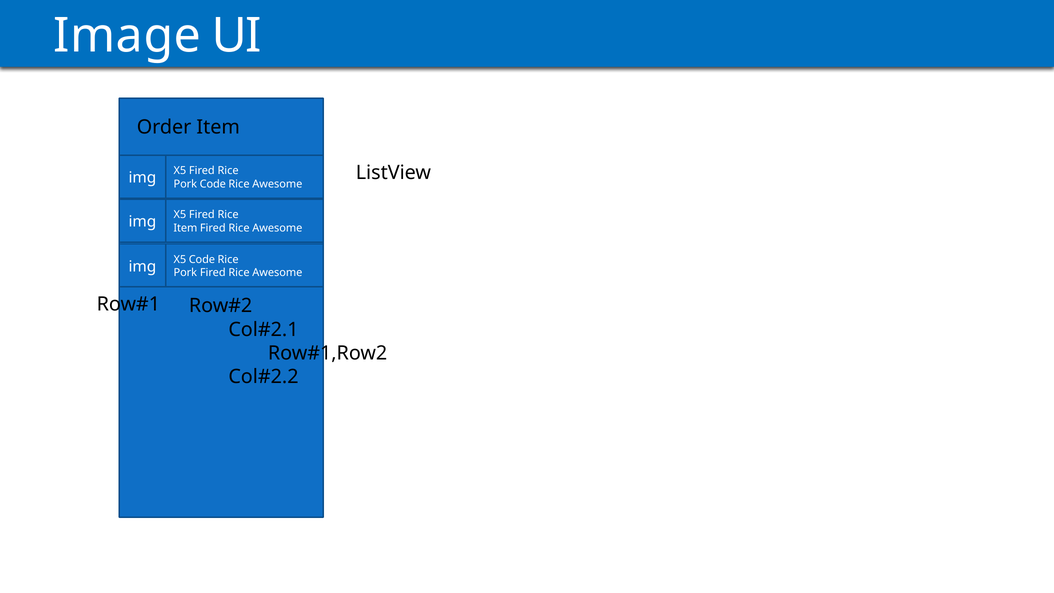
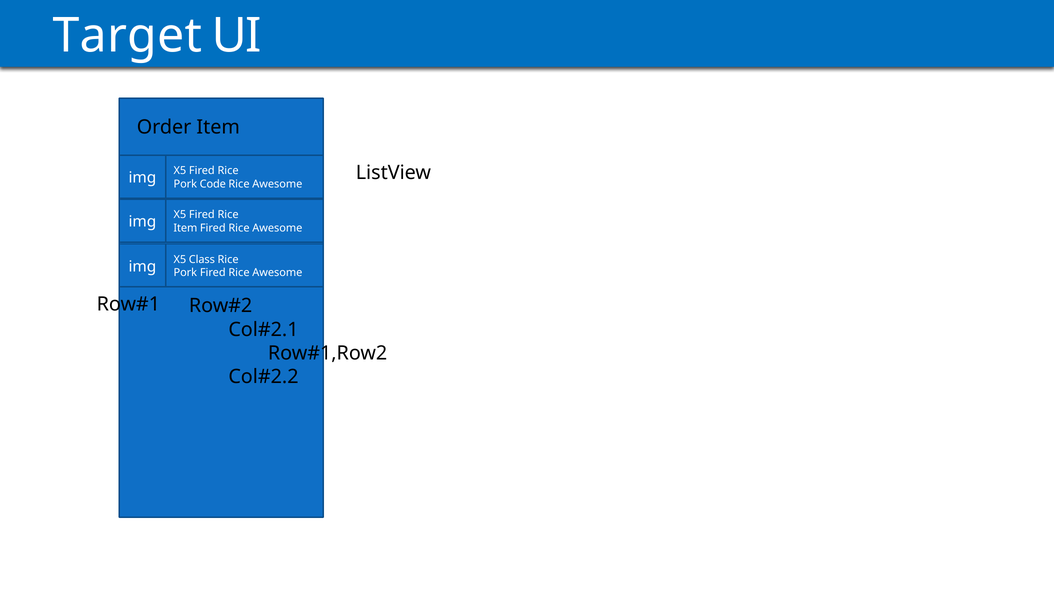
Image: Image -> Target (127, 36)
X5 Code: Code -> Class (202, 259)
